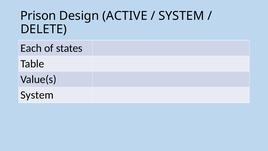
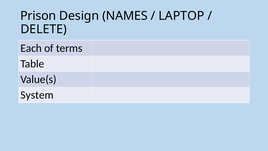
ACTIVE: ACTIVE -> NAMES (125, 16)
SYSTEM: SYSTEM -> LAPTOP (181, 16)
states: states -> terms (69, 48)
